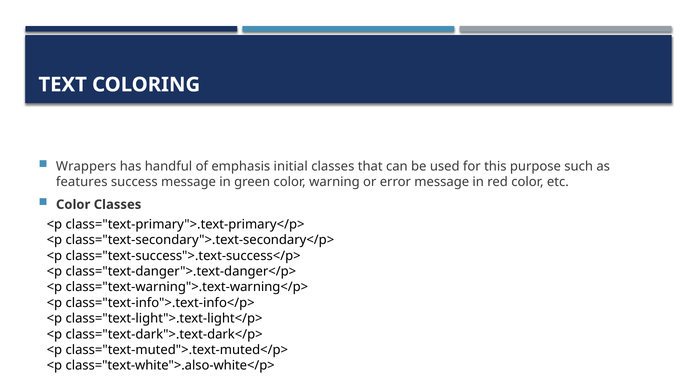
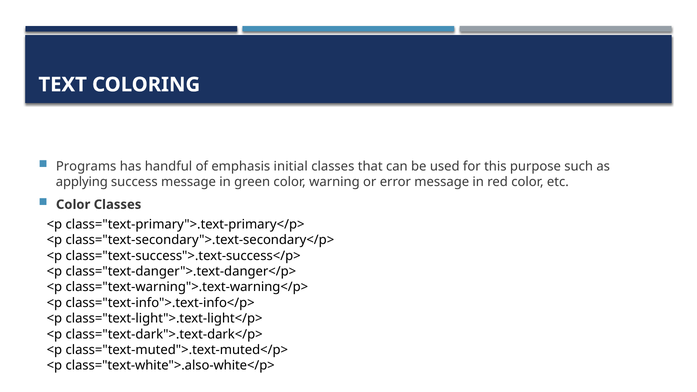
Wrappers: Wrappers -> Programs (86, 166)
features: features -> applying (82, 182)
